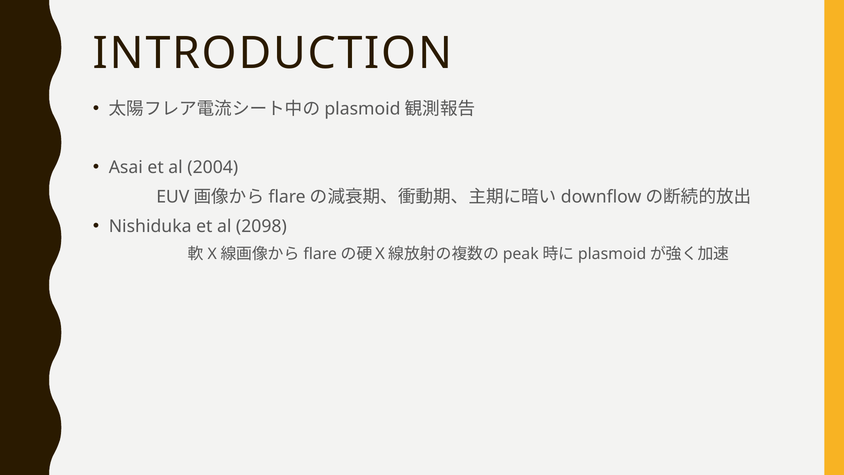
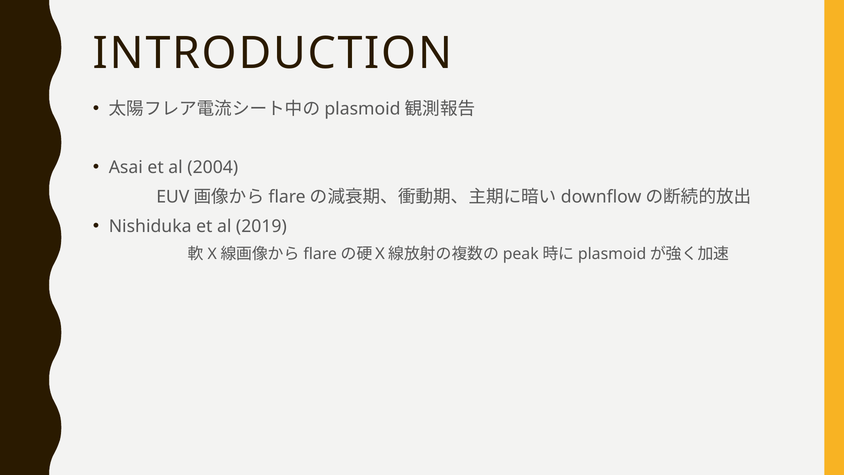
2098: 2098 -> 2019 (261, 226)
